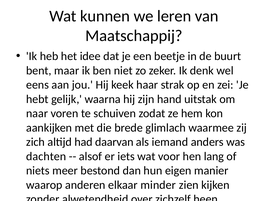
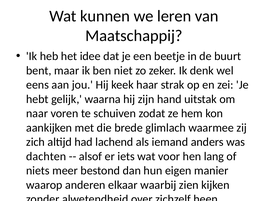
daarvan: daarvan -> lachend (114, 142)
minder: minder -> waarbij (158, 185)
